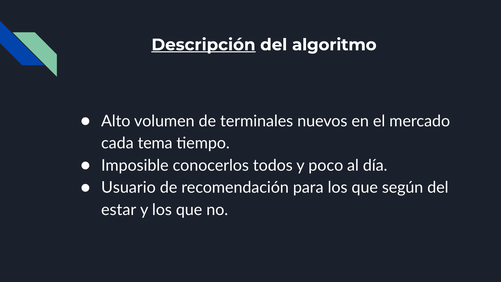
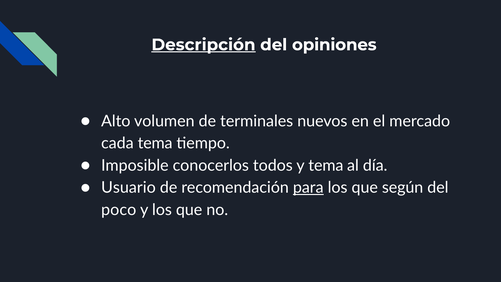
algoritmo: algoritmo -> opiniones (334, 45)
y poco: poco -> tema (326, 165)
para underline: none -> present (308, 188)
estar: estar -> poco (119, 210)
